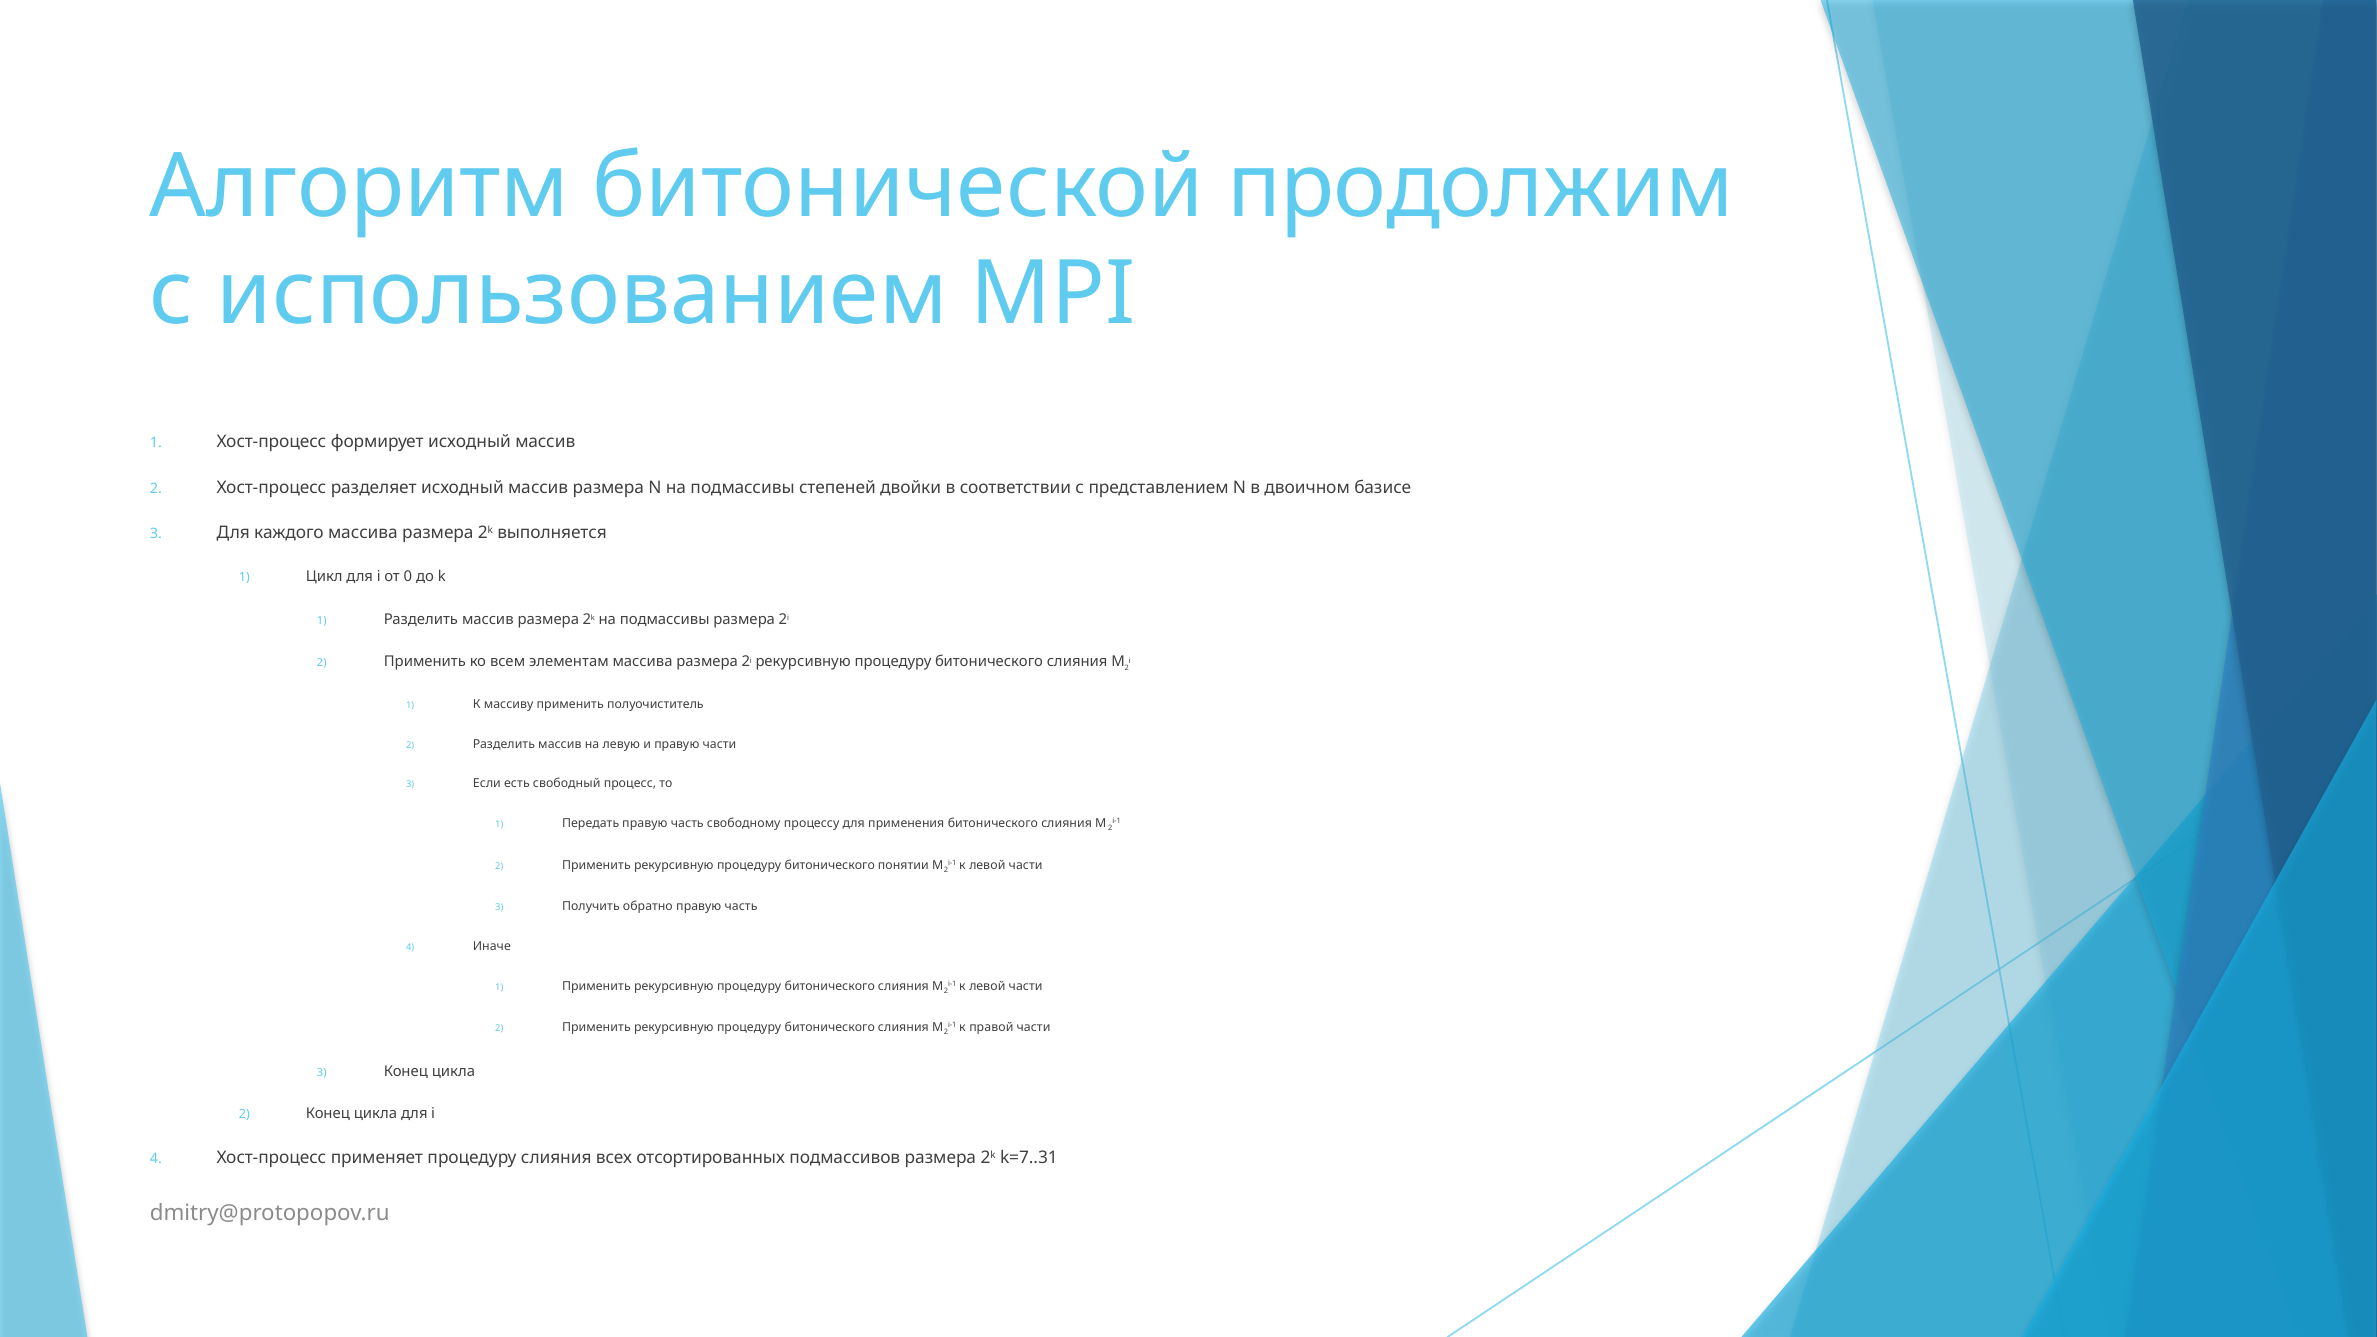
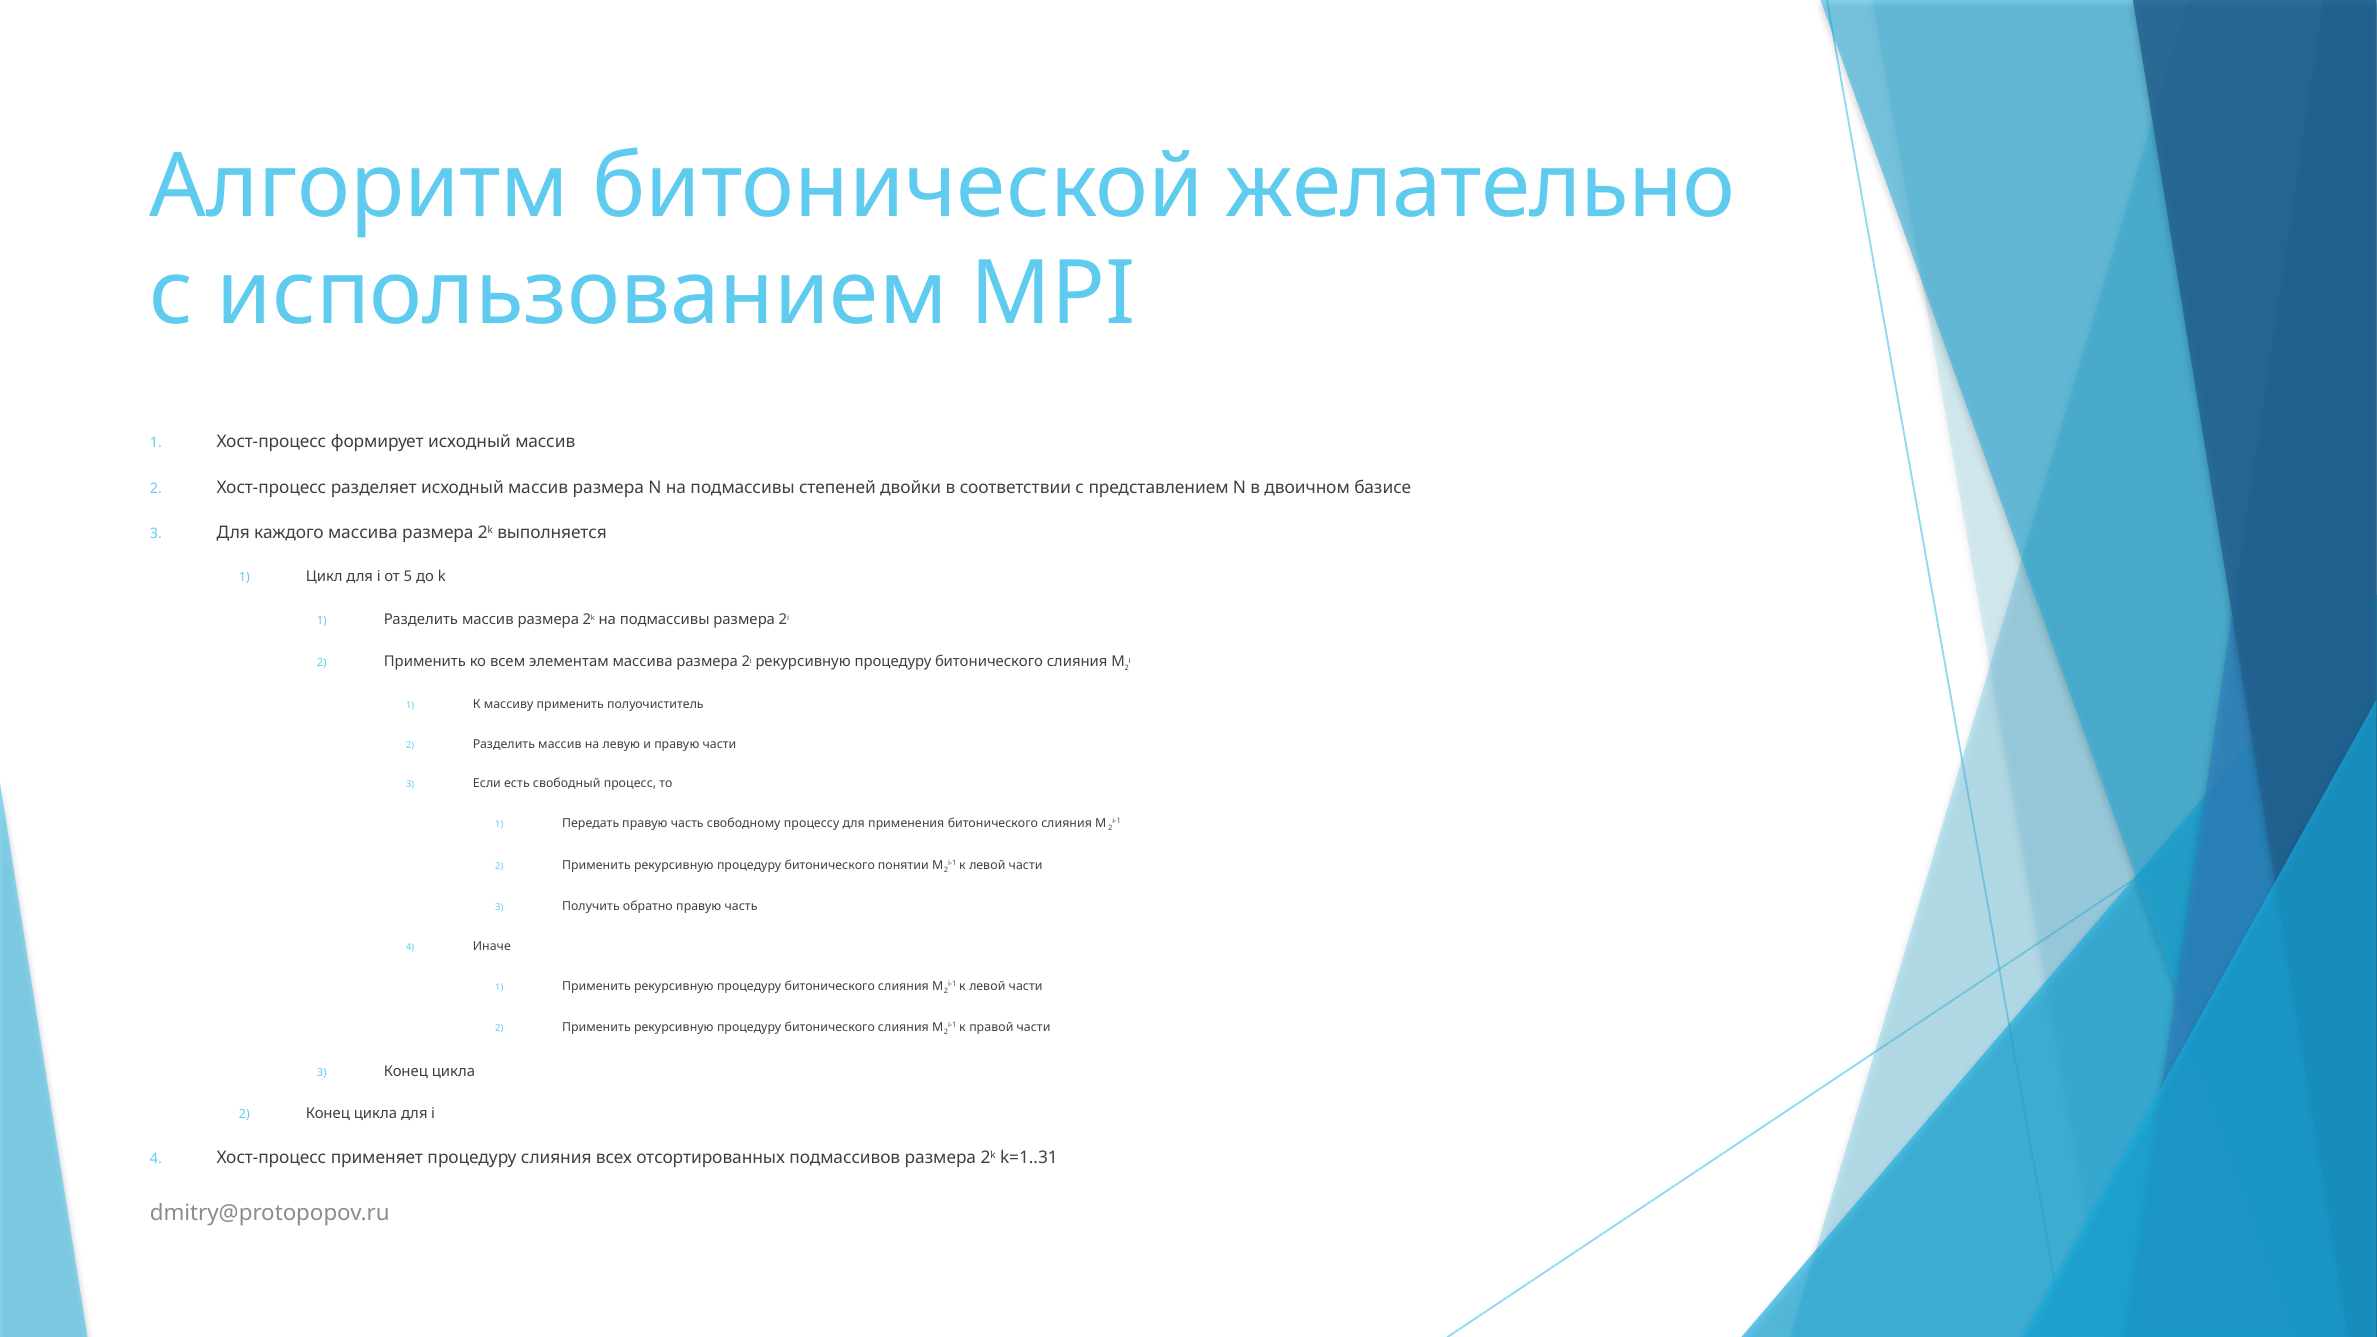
продолжим: продолжим -> желательно (1480, 187)
0: 0 -> 5 (408, 577)
k=7..31: k=7..31 -> k=1..31 (1029, 1158)
